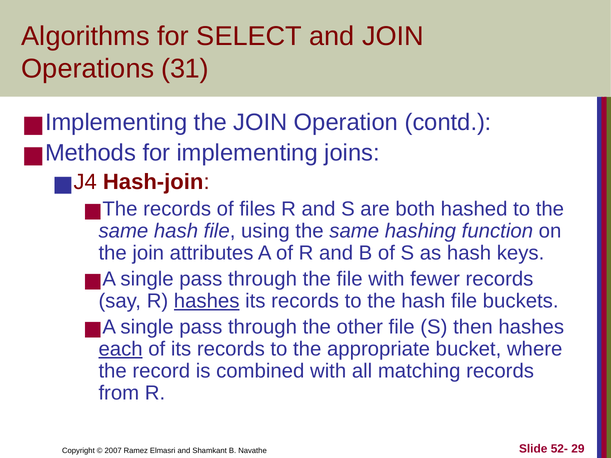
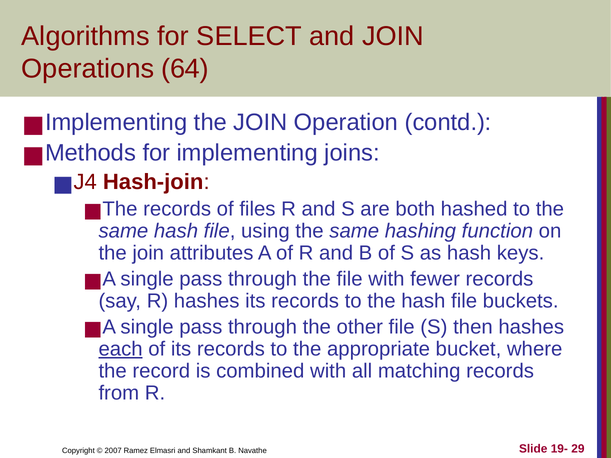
31: 31 -> 64 (185, 69)
hashes underline: present -> none (207, 301)
52-: 52- -> 19- (559, 449)
